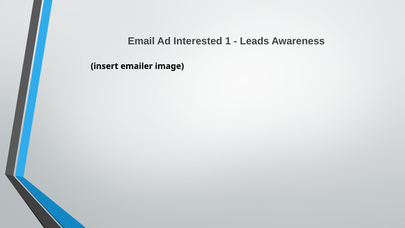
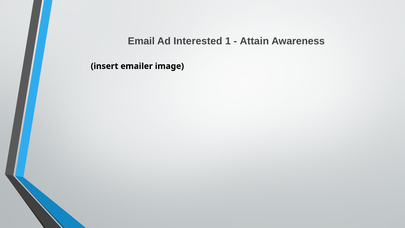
Leads: Leads -> Attain (254, 41)
